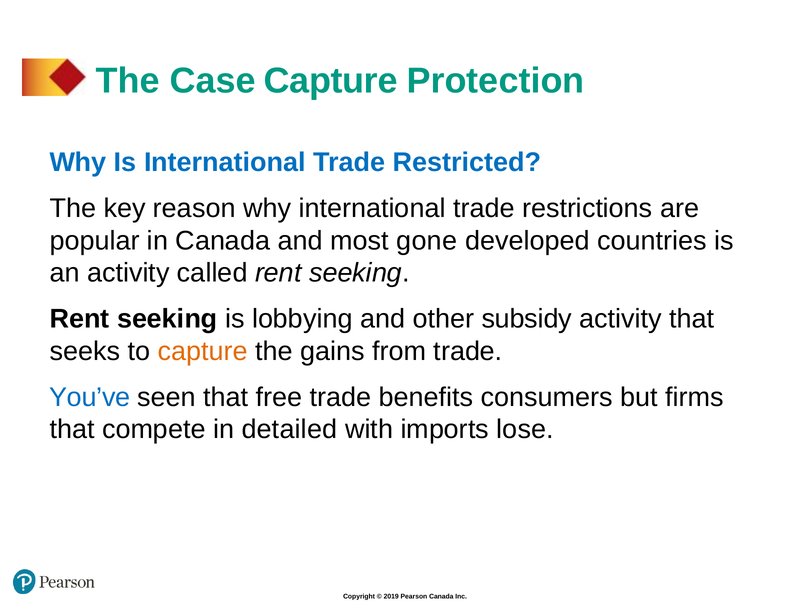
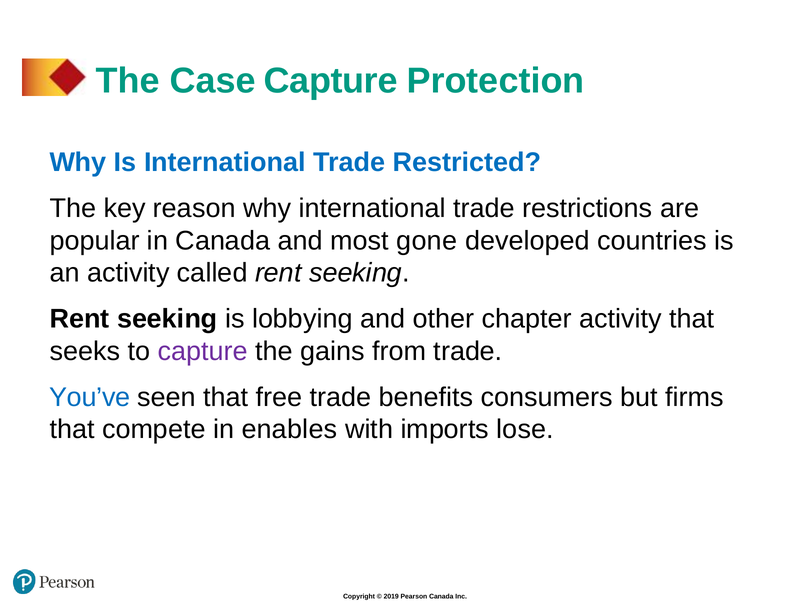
subsidy: subsidy -> chapter (527, 319)
capture colour: orange -> purple (203, 352)
detailed: detailed -> enables (289, 430)
